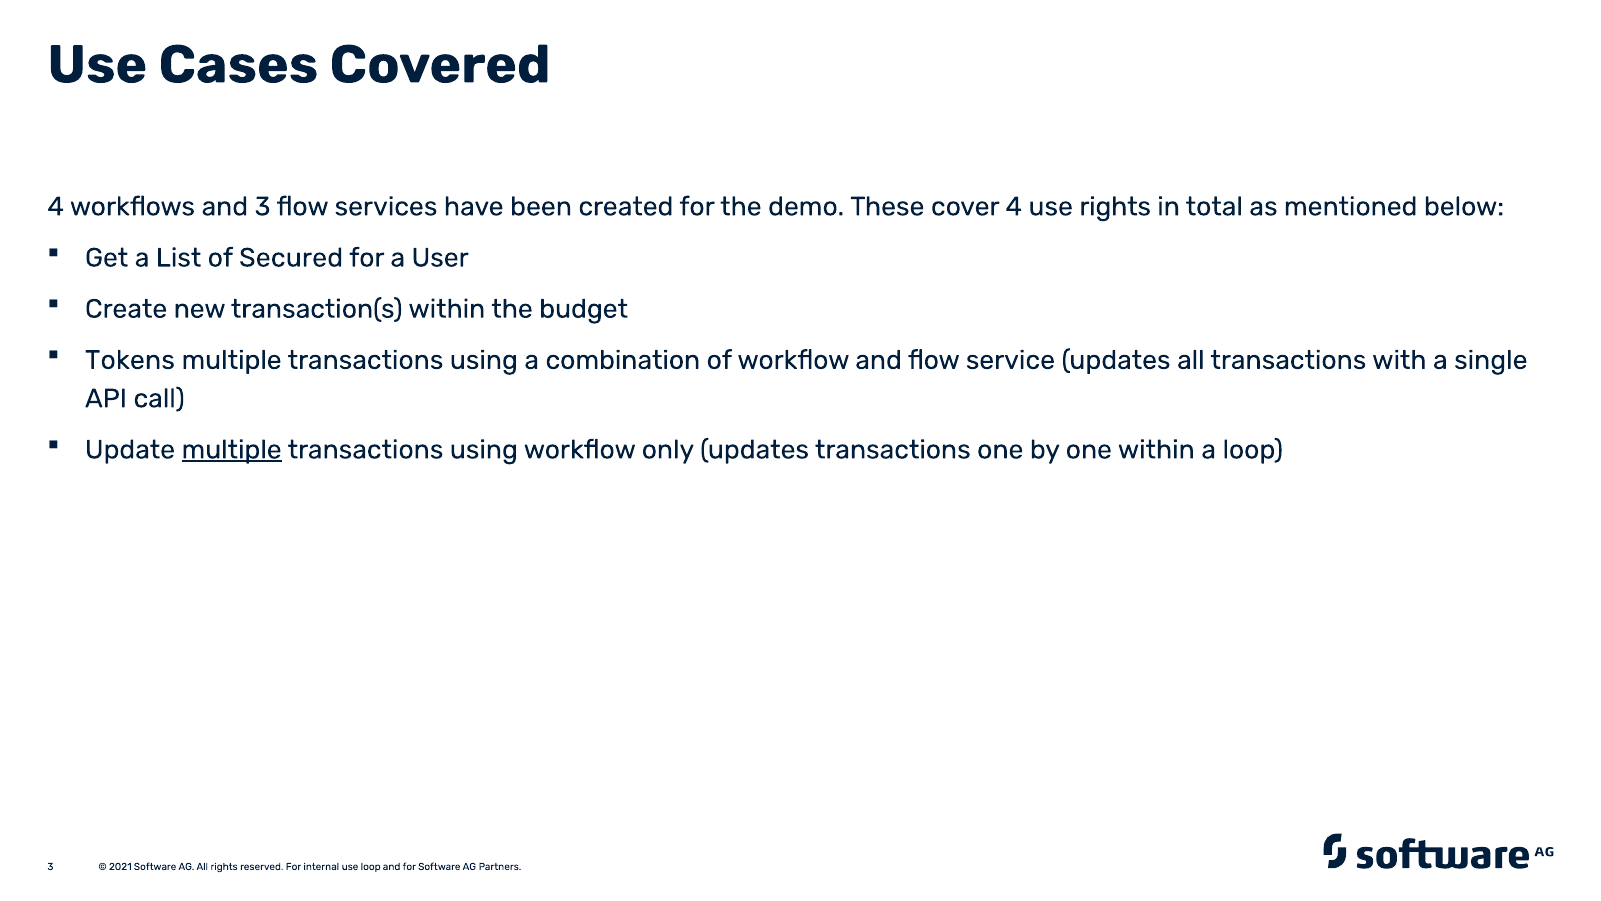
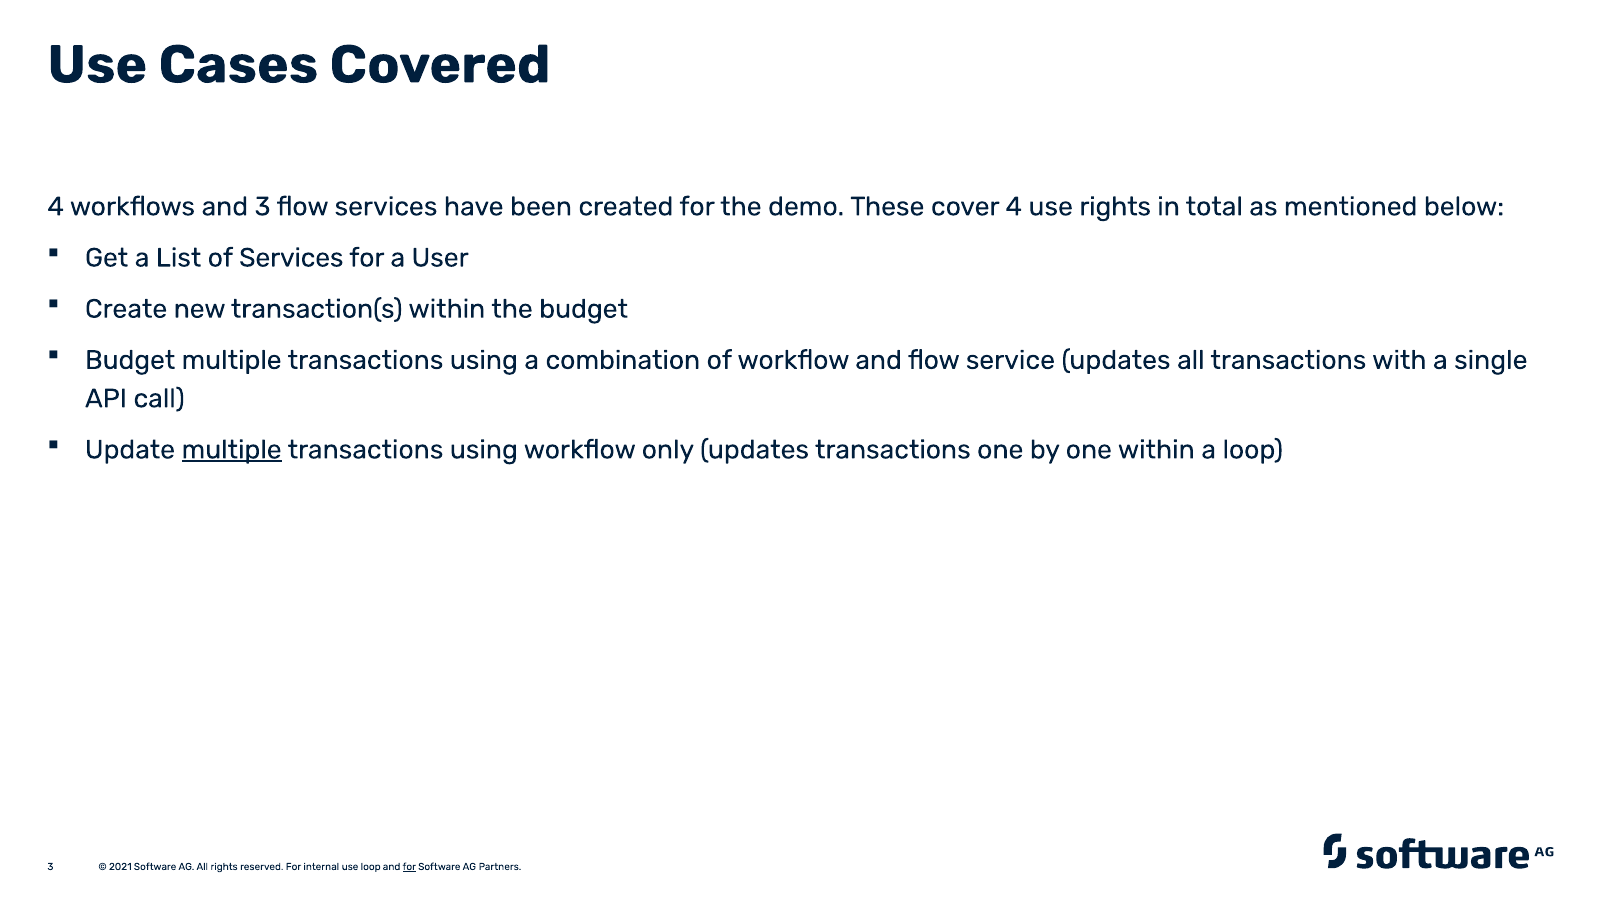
of Secured: Secured -> Services (291, 258)
Tokens: Tokens -> Budget (130, 360)
for underline: none -> present (409, 866)
